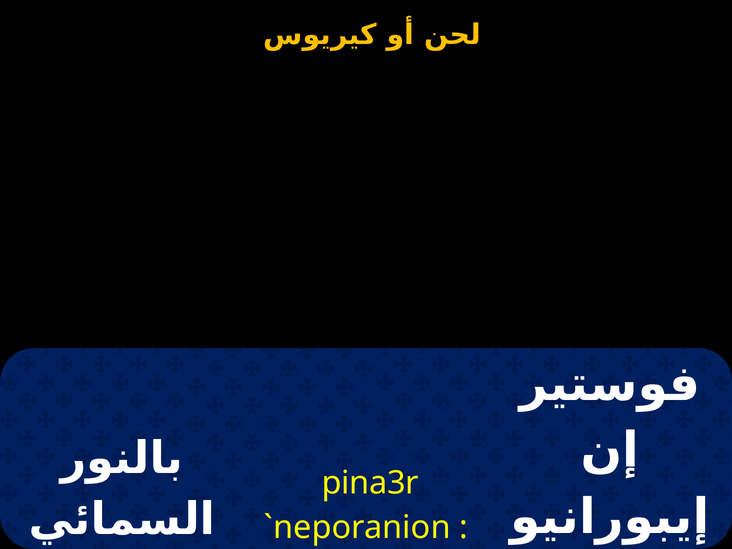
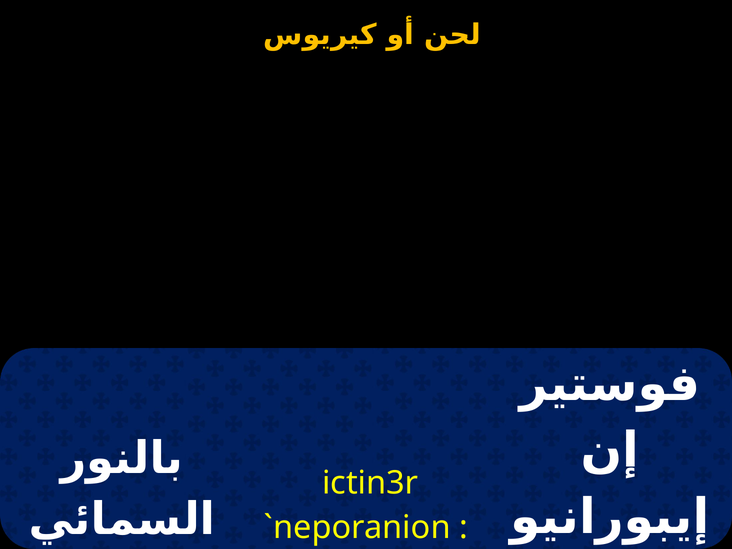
pina3r: pina3r -> ictin3r (370, 483)
